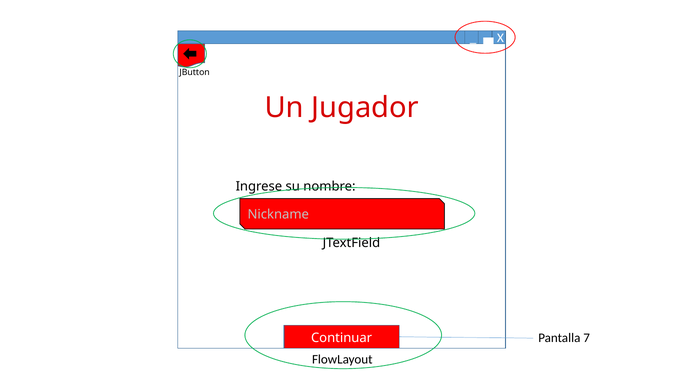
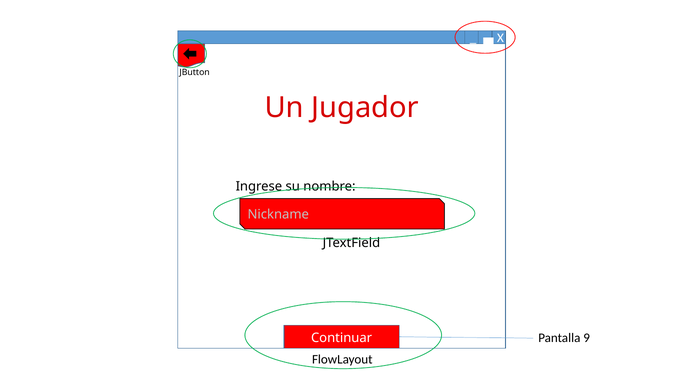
7: 7 -> 9 (587, 338)
